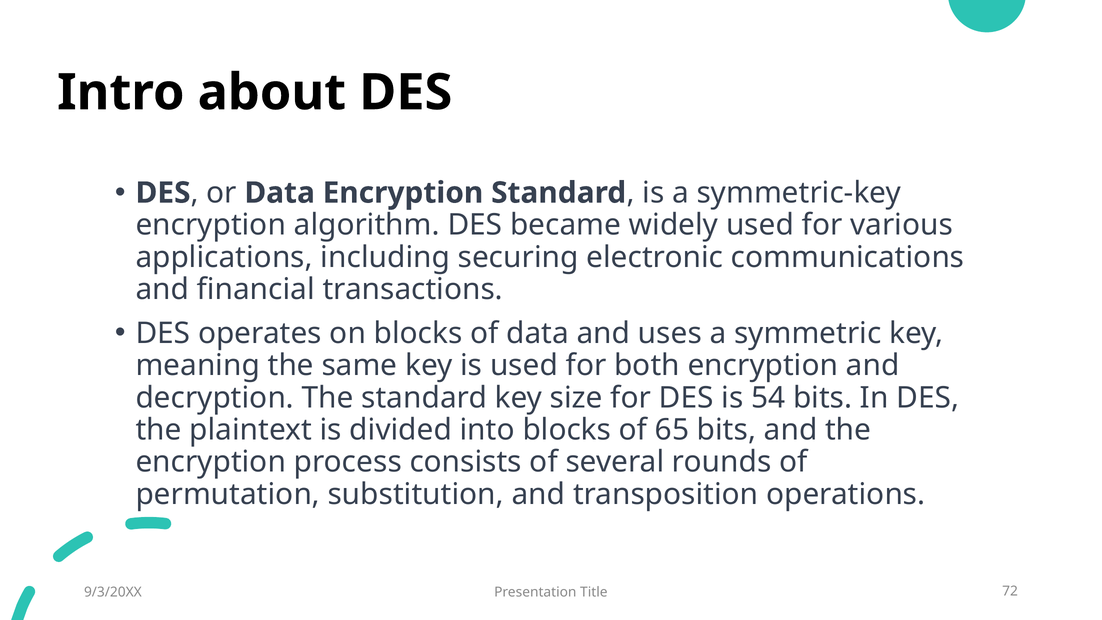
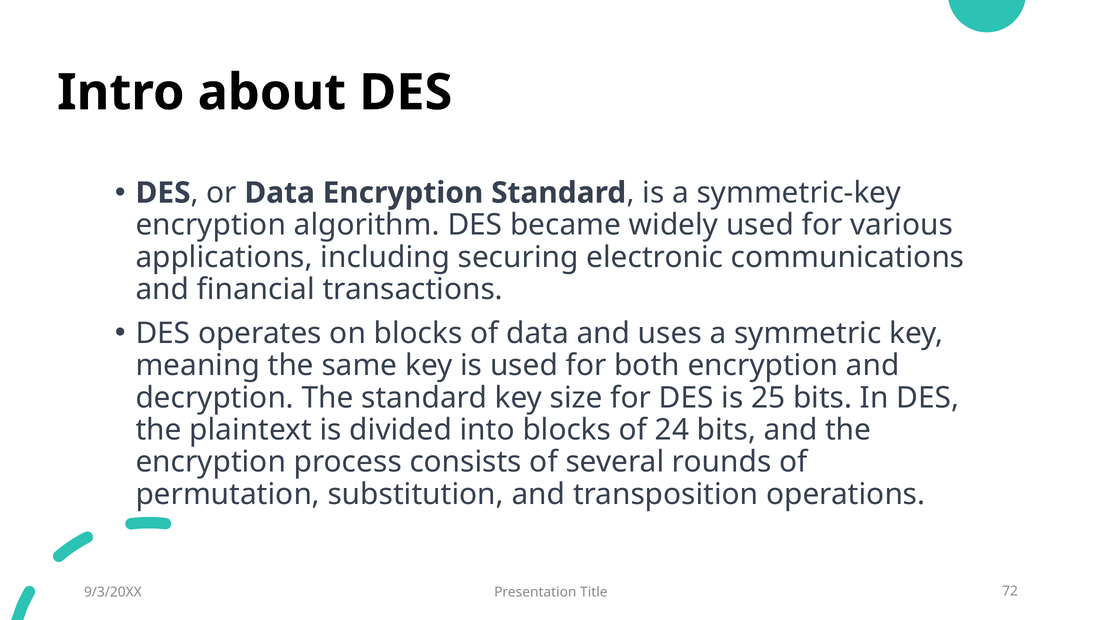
54: 54 -> 25 (768, 398)
65: 65 -> 24 (672, 430)
